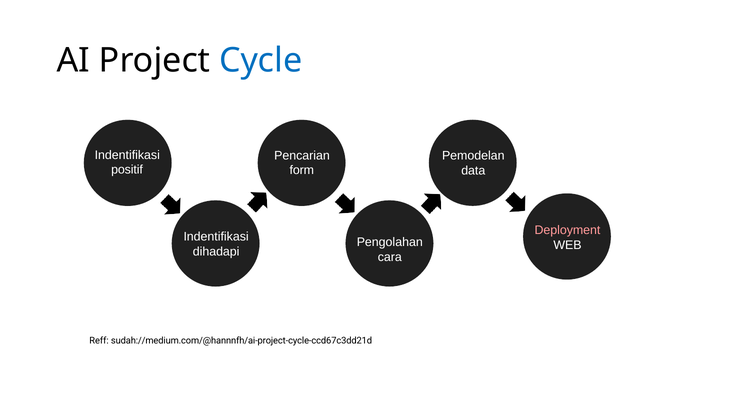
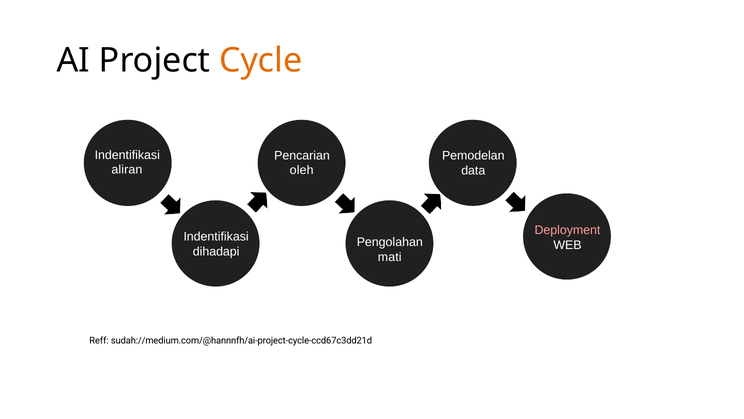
Cycle colour: blue -> orange (261, 60)
positif: positif -> aliran (127, 170)
form: form -> oleh (302, 170)
cara: cara -> mati (390, 257)
